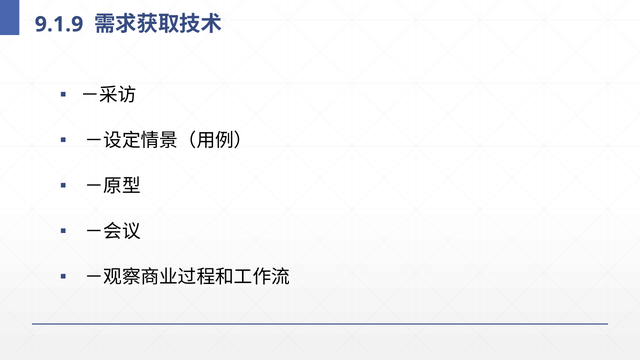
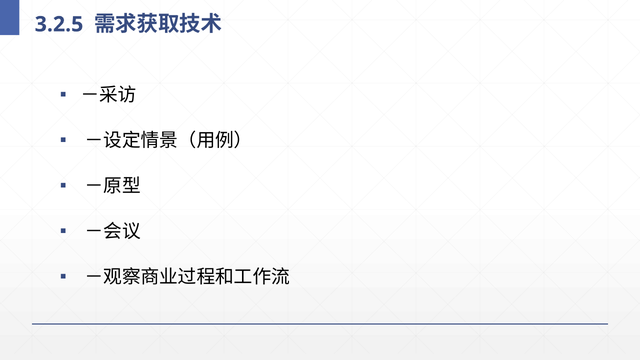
9.1.9: 9.1.9 -> 3.2.5 (59, 24)
